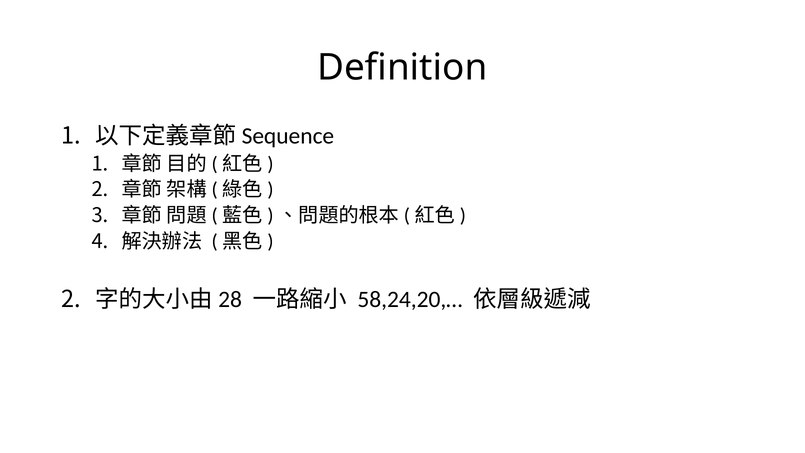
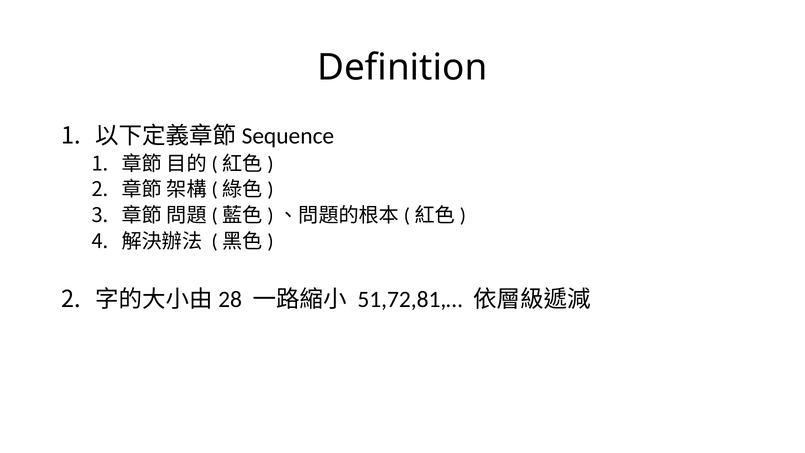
58,24,20,…: 58,24,20,… -> 51,72,81,… (410, 299)
